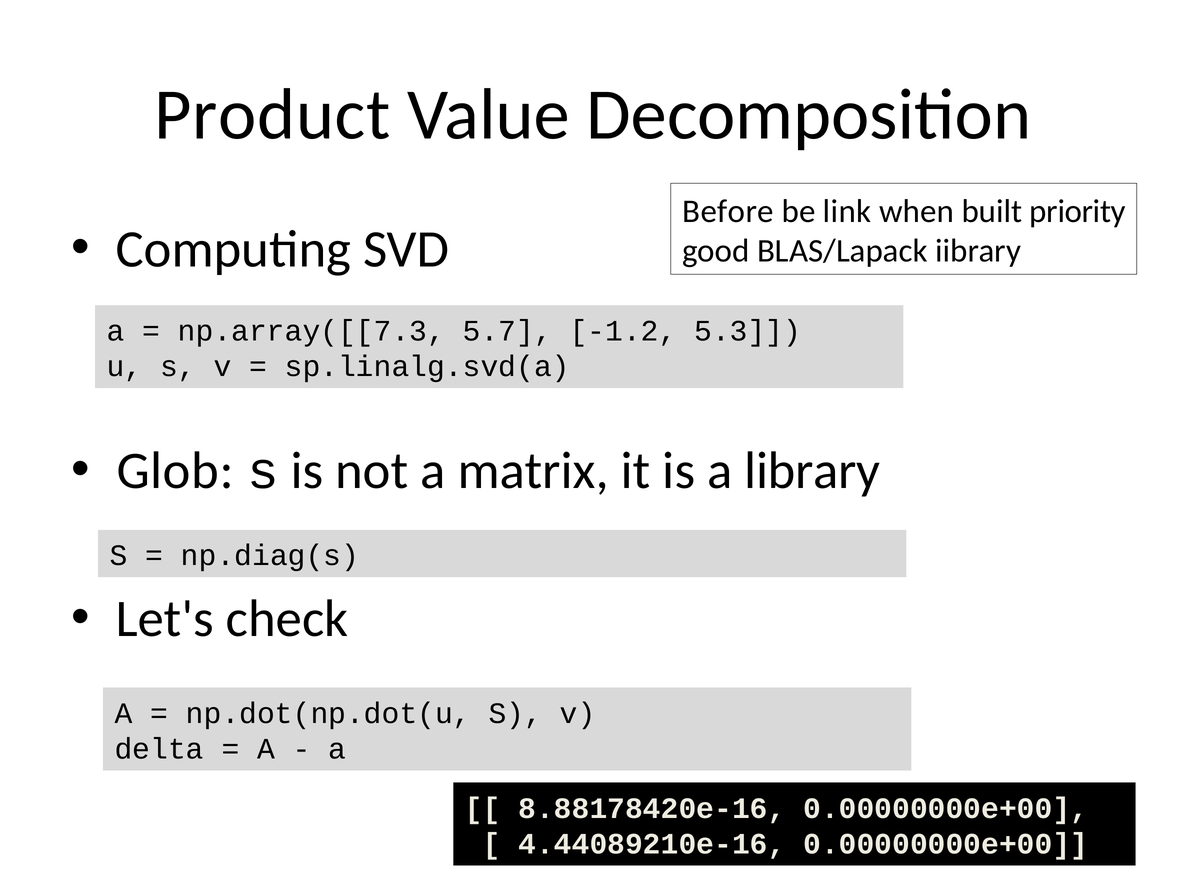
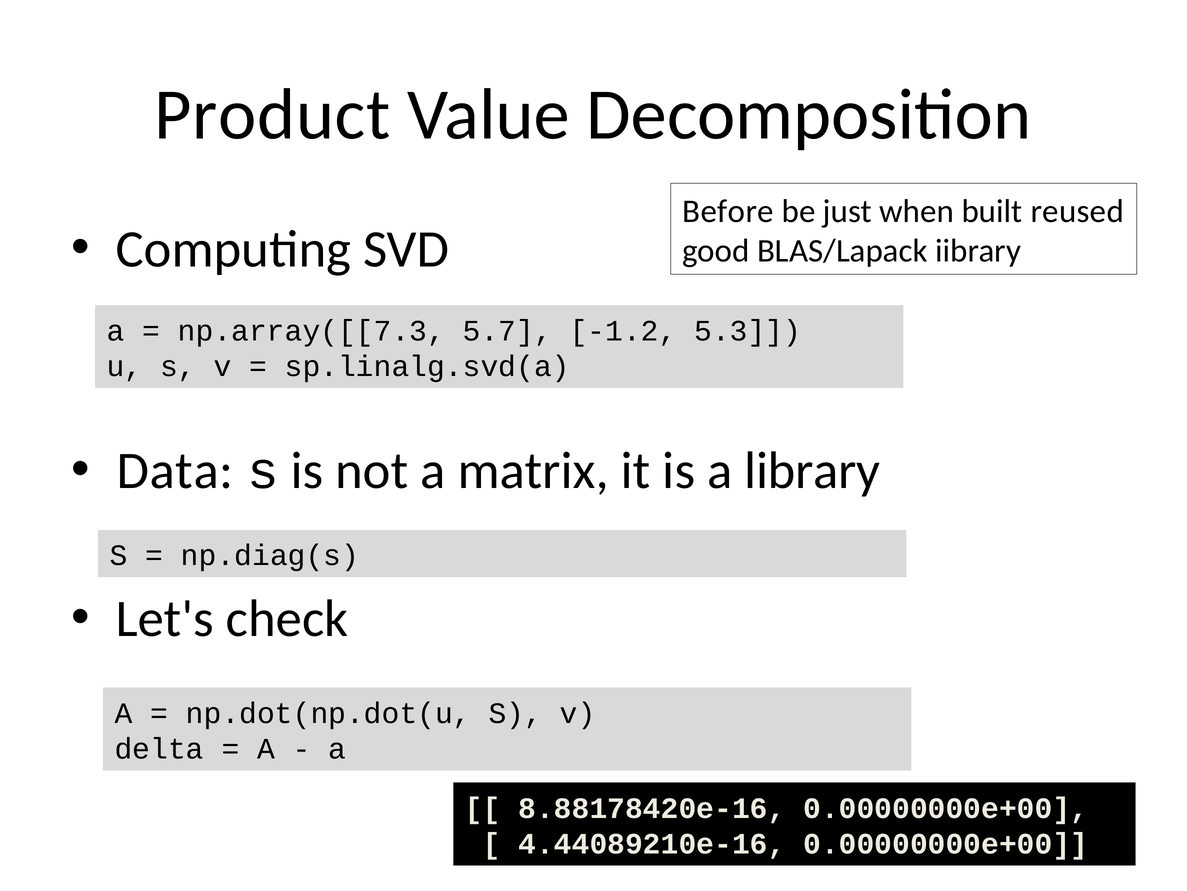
link: link -> just (847, 211)
priority: priority -> reused (1077, 211)
Glob: Glob -> Data (175, 471)
